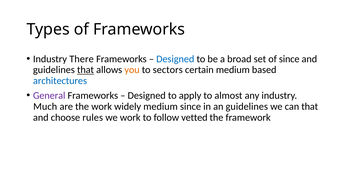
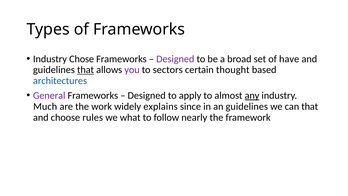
There: There -> Chose (82, 59)
Designed colour: blue -> purple (175, 59)
of since: since -> have (289, 59)
you colour: orange -> purple (132, 70)
certain medium: medium -> thought (233, 70)
any underline: none -> present (252, 95)
widely medium: medium -> explains (161, 106)
we work: work -> what (130, 117)
vetted: vetted -> nearly (194, 117)
